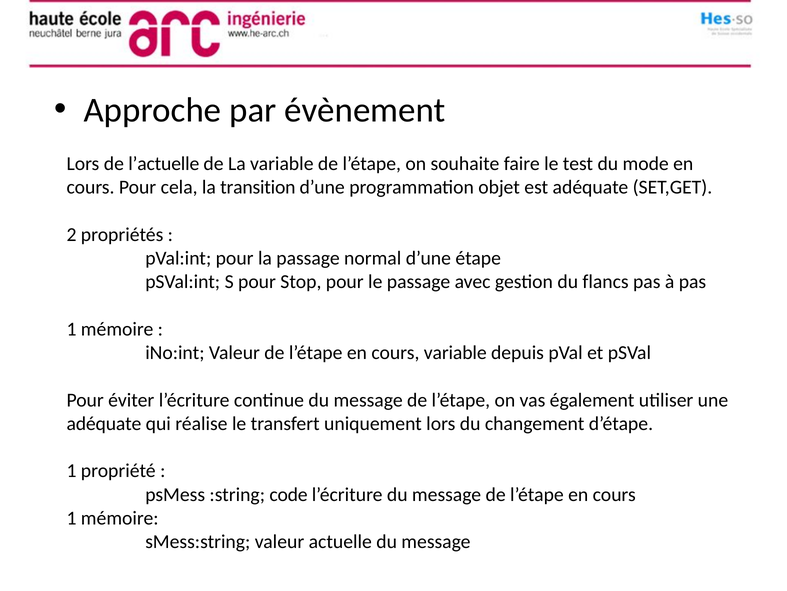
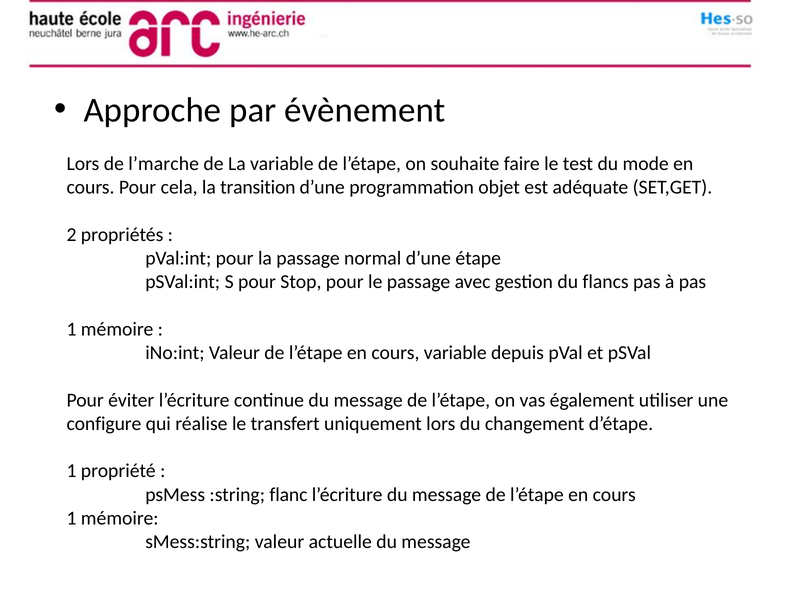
l’actuelle: l’actuelle -> l’marche (164, 163)
adéquate: adéquate -> configure (104, 423)
code: code -> flanc (288, 494)
